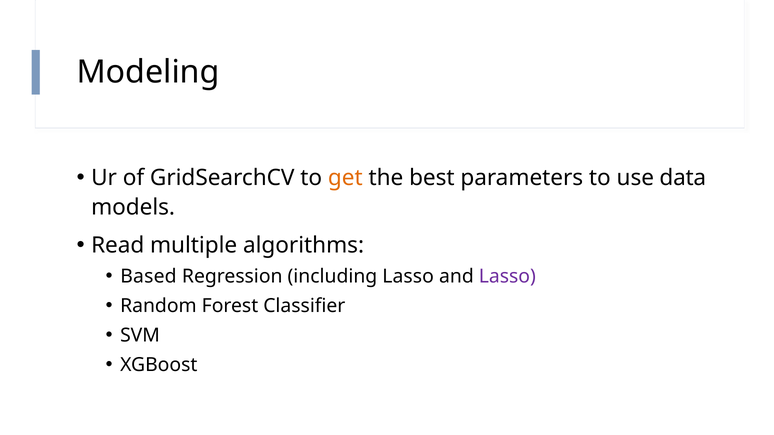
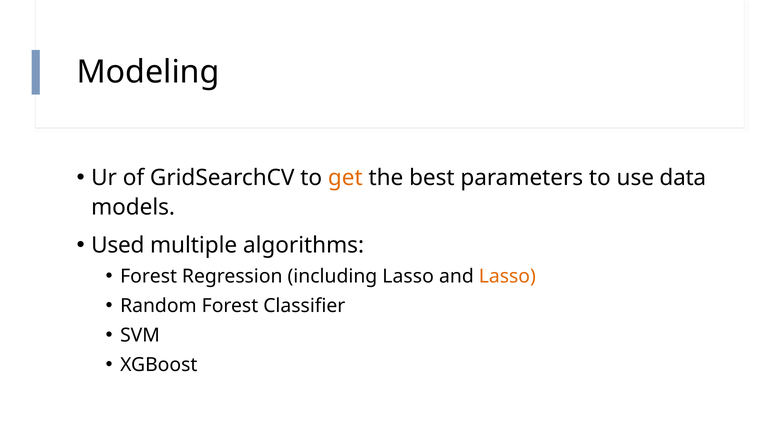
Read: Read -> Used (118, 246)
Based: Based -> Forest (149, 277)
Lasso colour: purple -> orange (507, 277)
